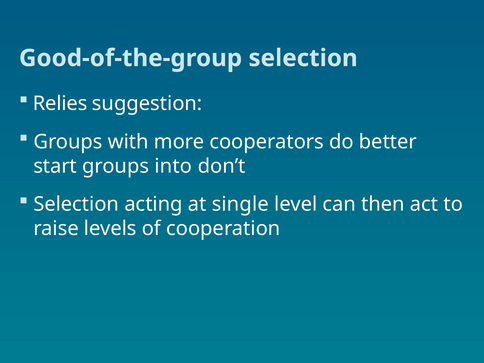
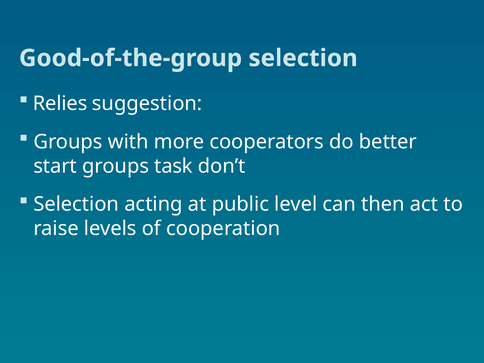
into: into -> task (173, 166)
single: single -> public (240, 204)
